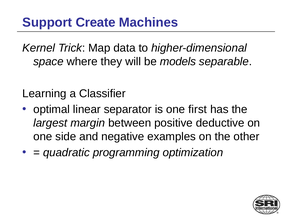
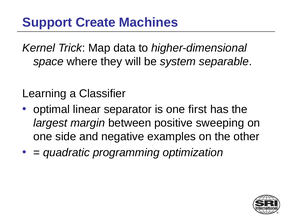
models: models -> system (178, 62)
deductive: deductive -> sweeping (220, 123)
